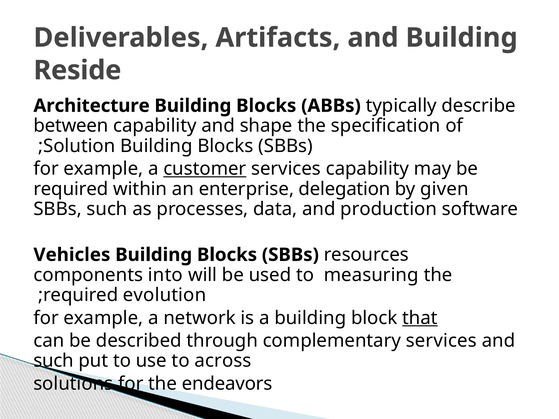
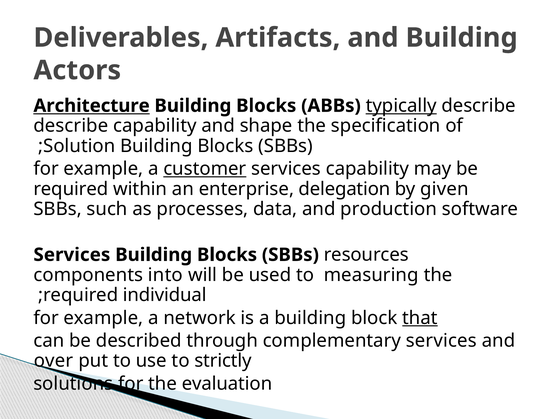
Reside: Reside -> Actors (77, 70)
Architecture underline: none -> present (92, 106)
typically underline: none -> present (401, 106)
between: between -> describe (71, 126)
Vehicles: Vehicles -> Services (72, 255)
evolution: evolution -> individual (165, 295)
such: such -> over (53, 361)
across: across -> strictly (223, 361)
endeavors: endeavors -> evaluation (227, 384)
